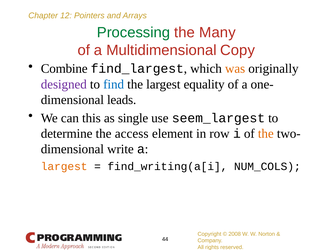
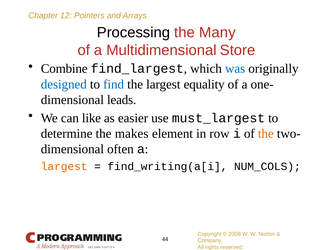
Processing colour: green -> black (134, 32)
Copy: Copy -> Store (238, 50)
was colour: orange -> blue (235, 69)
designed colour: purple -> blue (64, 84)
this: this -> like (91, 118)
single: single -> easier (133, 118)
seem_largest: seem_largest -> must_largest (218, 118)
access: access -> makes (132, 133)
write: write -> often (120, 149)
